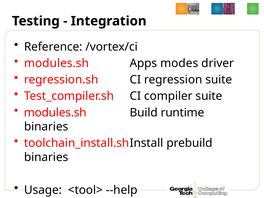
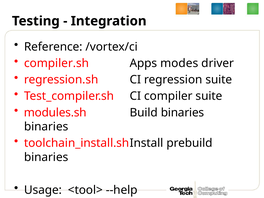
modules.sh: modules.sh -> compiler.sh (57, 63)
Build runtime: runtime -> binaries (182, 113)
